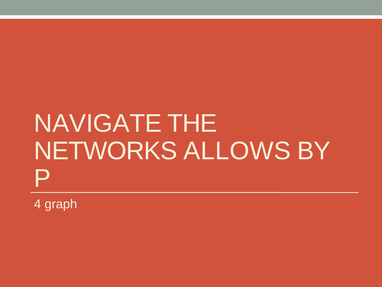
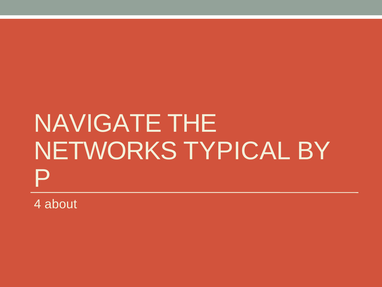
ALLOWS: ALLOWS -> TYPICAL (237, 151)
graph: graph -> about (61, 204)
